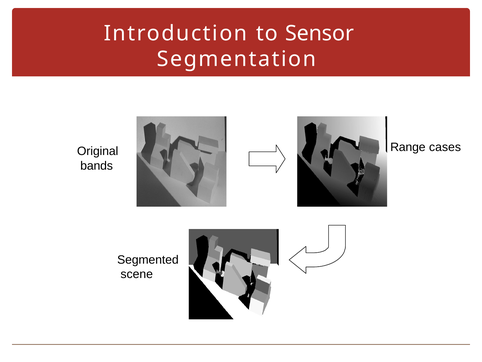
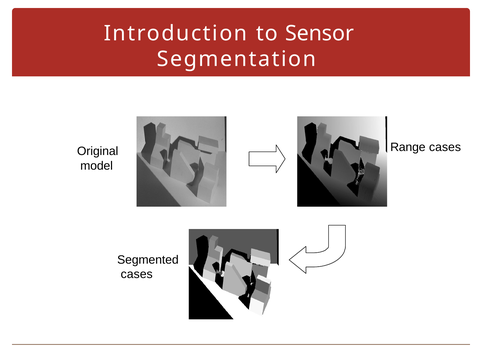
bands: bands -> model (97, 166)
scene: scene -> cases (137, 274)
